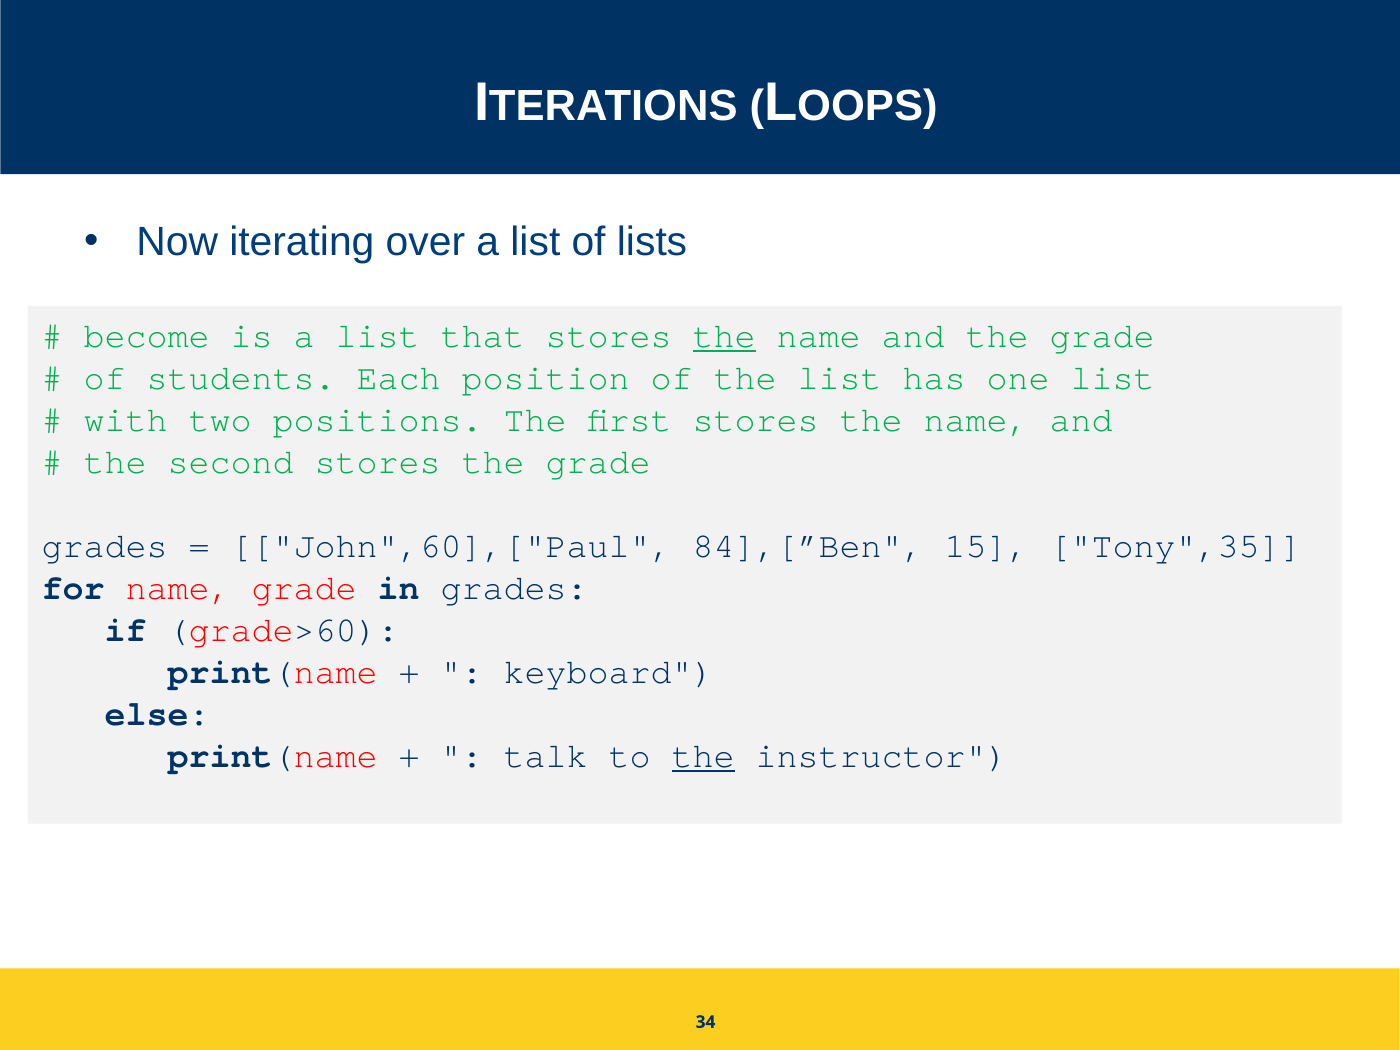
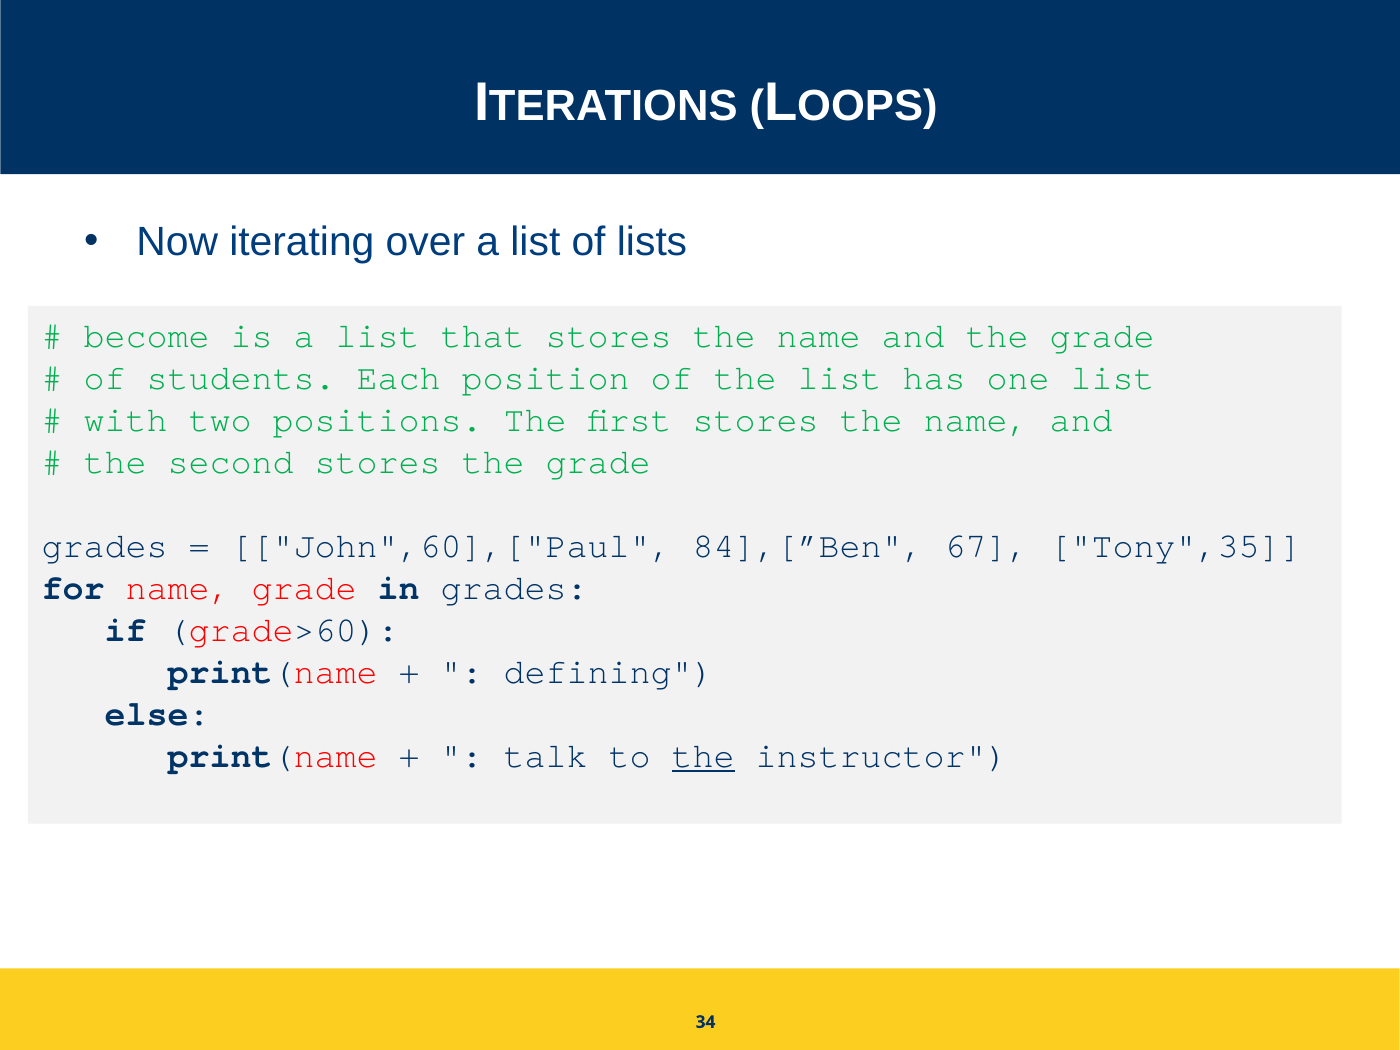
the underline: present -> none (724, 336)
15: 15 -> 67 (987, 546)
keyboard: keyboard -> defining (609, 672)
